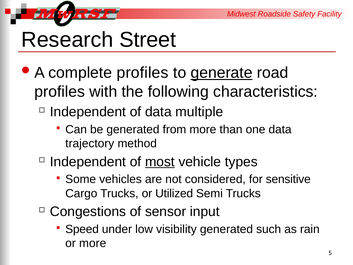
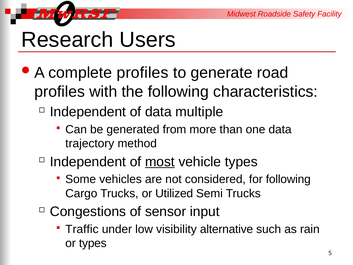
Street: Street -> Users (148, 40)
generate underline: present -> none (222, 73)
for sensitive: sensitive -> following (288, 179)
Speed: Speed -> Traffic (82, 229)
visibility generated: generated -> alternative (227, 229)
or more: more -> types (93, 243)
